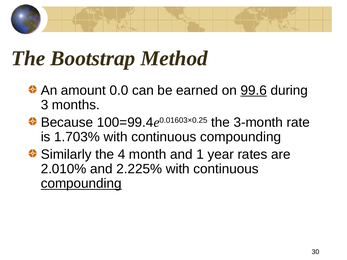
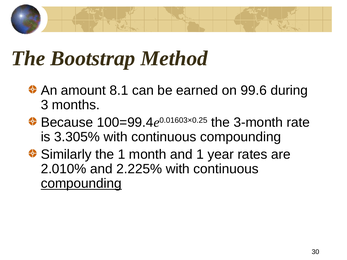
0.0: 0.0 -> 8.1 (119, 90)
99.6 underline: present -> none (254, 90)
1.703%: 1.703% -> 3.305% (77, 137)
the 4: 4 -> 1 (122, 155)
